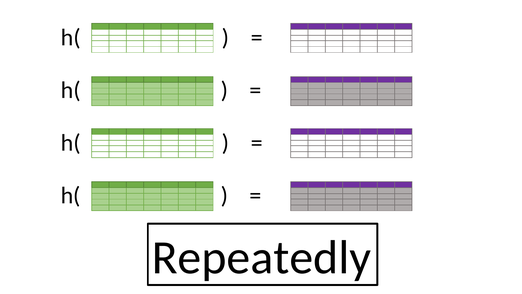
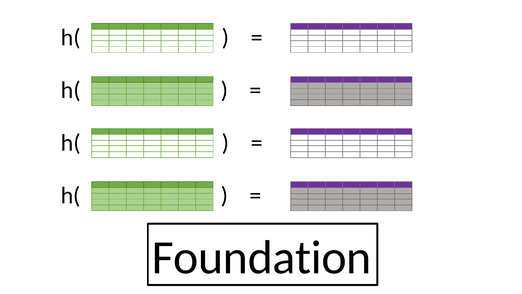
Repeatedly: Repeatedly -> Foundation (262, 257)
